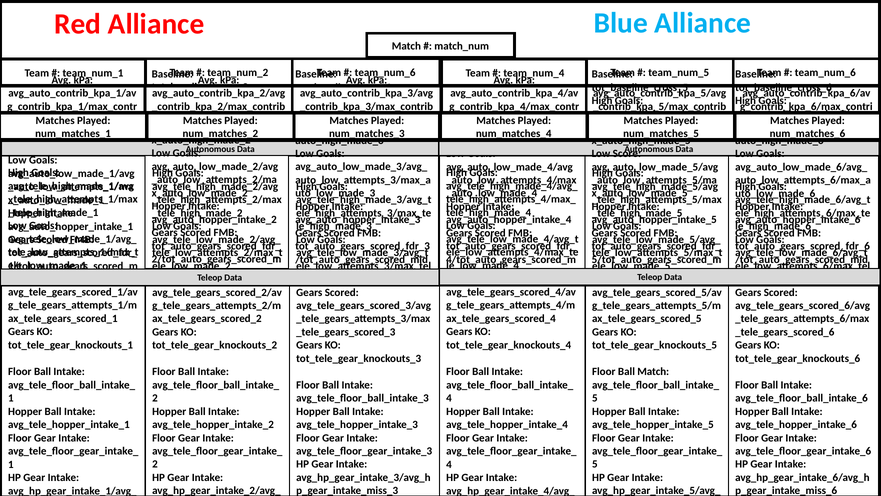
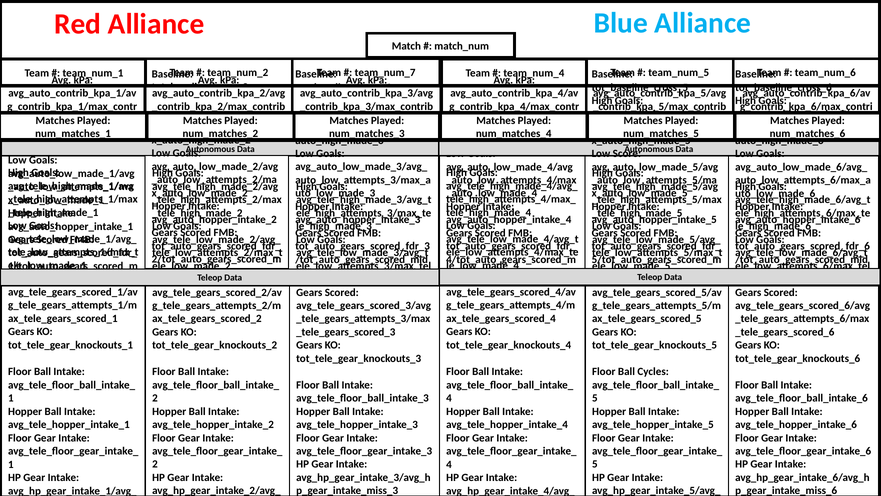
team_num_6: team_num_6 -> team_num_7 (385, 73)
Ball Match: Match -> Cycles (653, 371)
